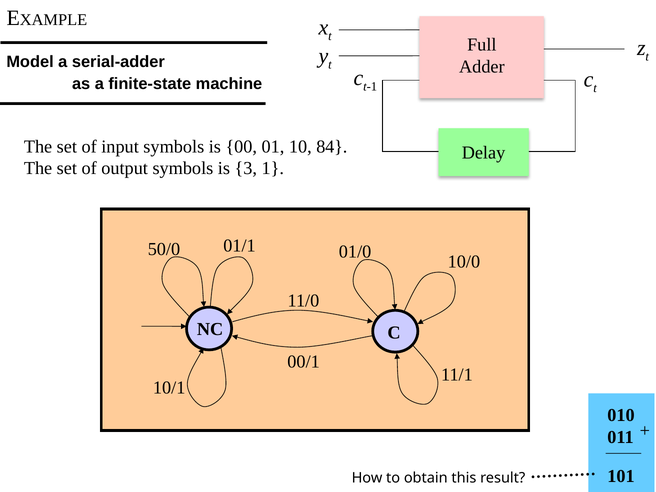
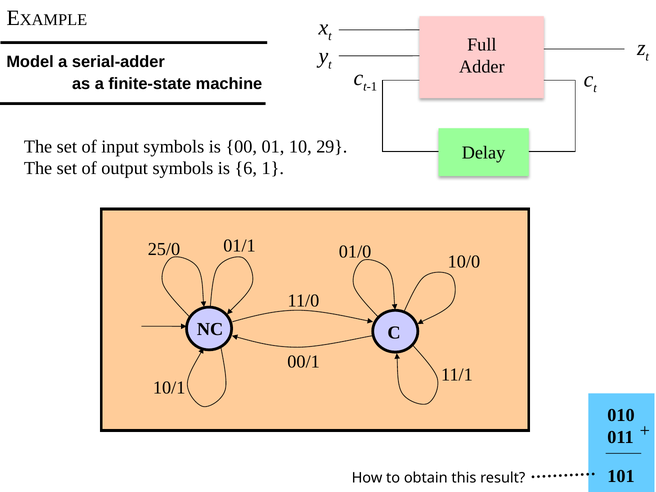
84: 84 -> 29 (332, 147)
3: 3 -> 6 (246, 168)
50/0: 50/0 -> 25/0 (164, 249)
